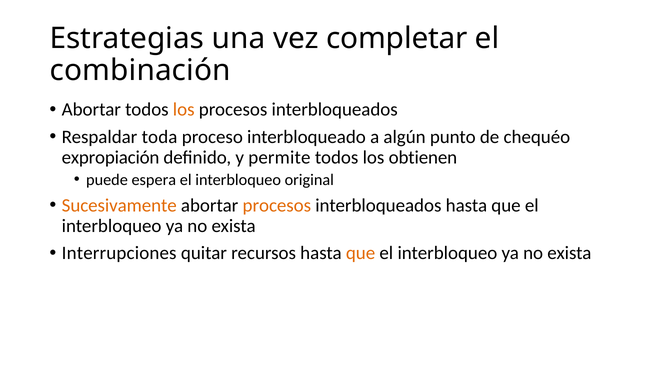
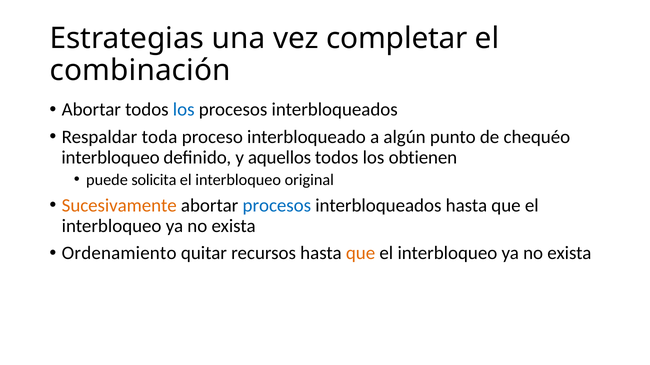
los colour: orange -> blue (184, 110)
expropiación: expropiación -> interbloqueo (111, 158)
permite: permite -> aquellos (280, 158)
espera: espera -> solicita (154, 180)
procesos colour: orange -> blue (277, 206)
Interrupciones: Interrupciones -> Ordenamiento (119, 254)
